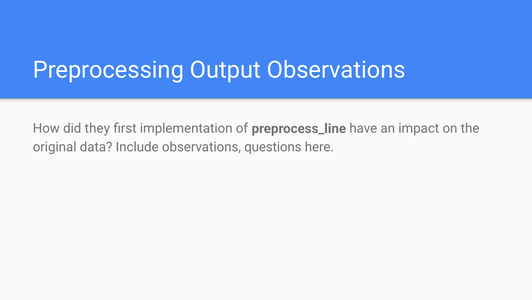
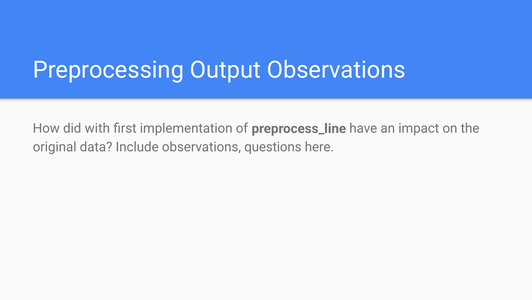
they: they -> with (97, 128)
